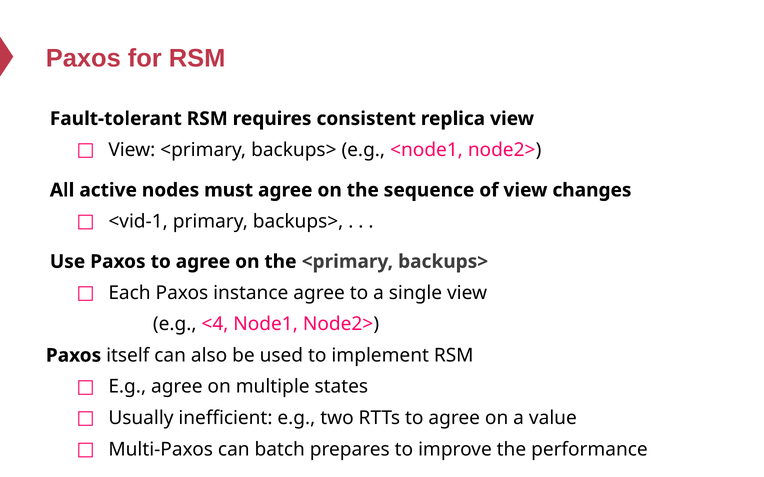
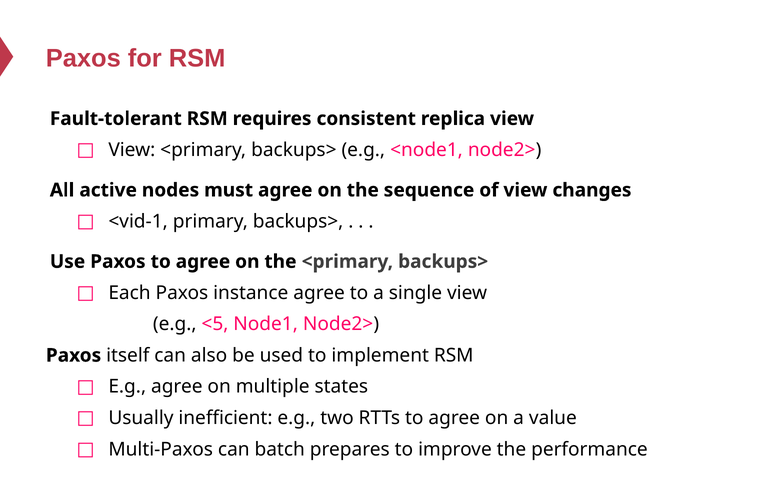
<4: <4 -> <5 (215, 324)
